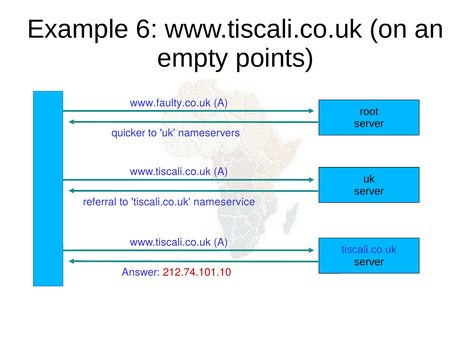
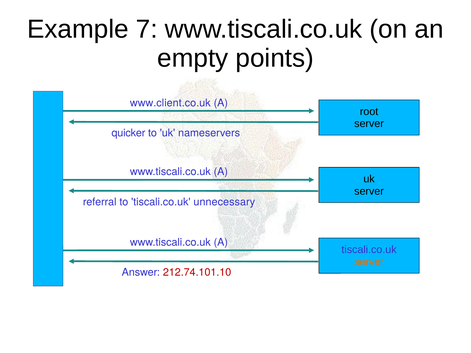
6: 6 -> 7 (147, 29)
www.faulty.co.uk: www.faulty.co.uk -> www.client.co.uk (170, 103)
nameservice: nameservice -> unnecessary (224, 202)
server colour: black -> orange (369, 262)
